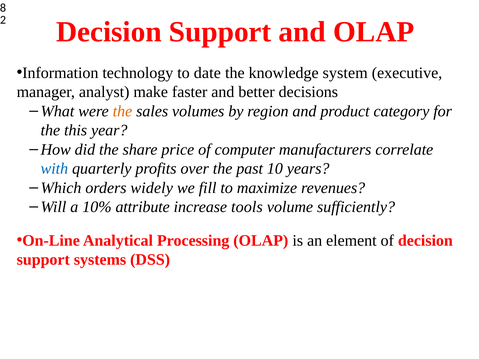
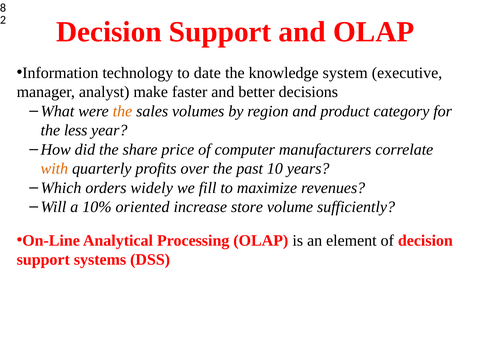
this: this -> less (76, 130)
with colour: blue -> orange (54, 169)
attribute: attribute -> oriented (143, 207)
tools: tools -> store (247, 207)
